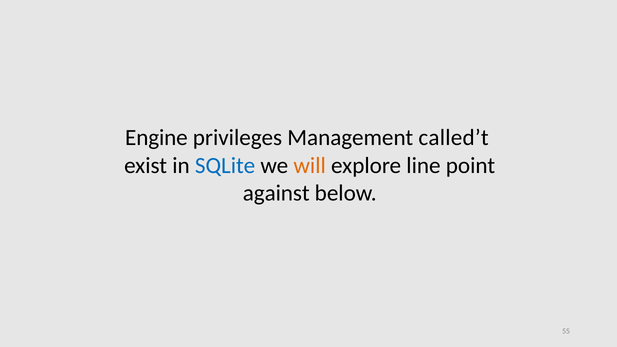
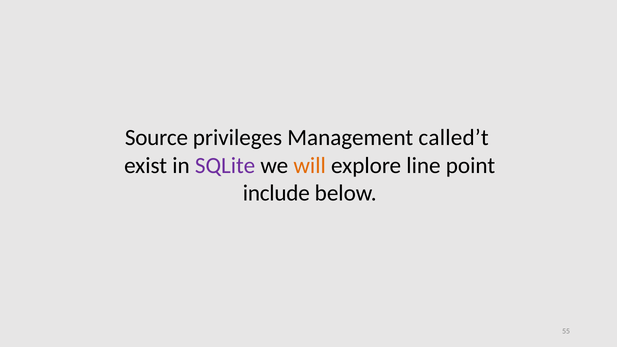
Engine: Engine -> Source (156, 138)
SQLite colour: blue -> purple (225, 165)
against: against -> include (276, 193)
